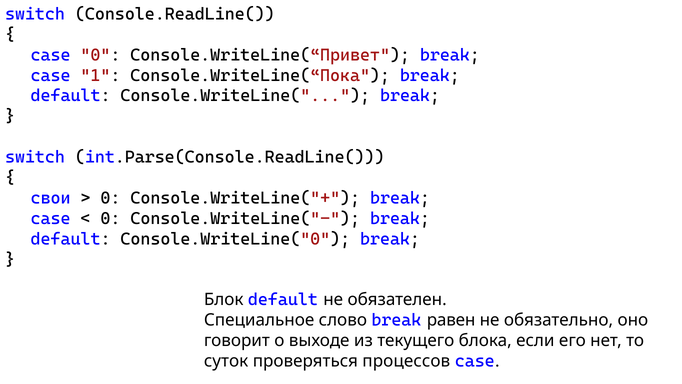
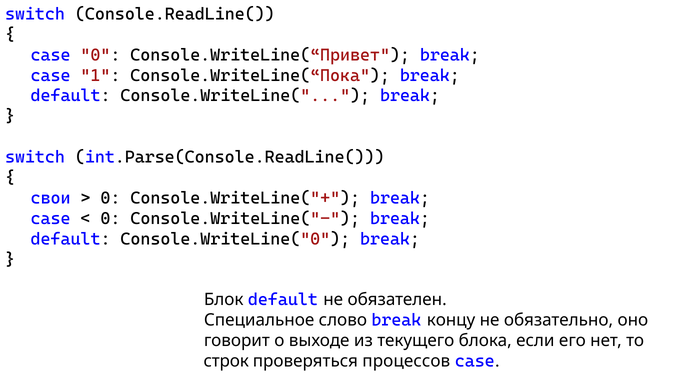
равен: равен -> концу (451, 320)
суток: суток -> строк (226, 361)
